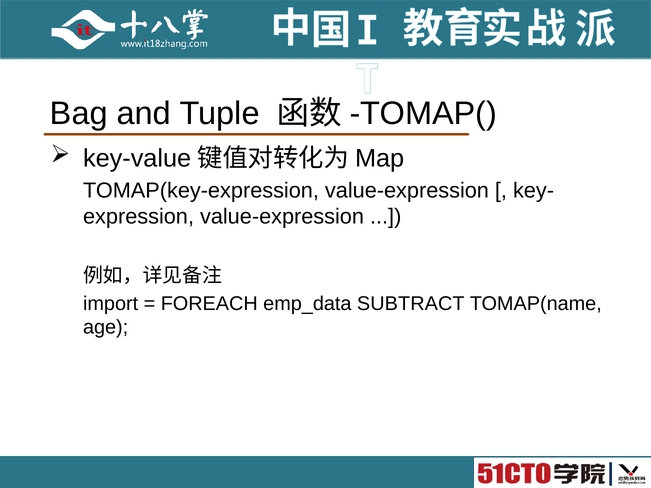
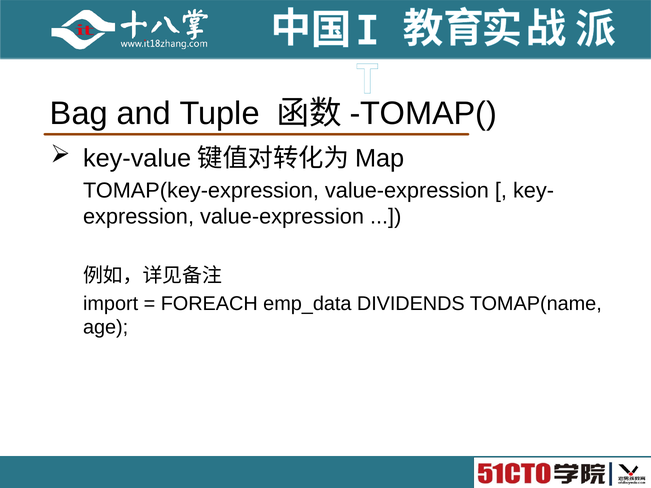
SUBTRACT: SUBTRACT -> DIVIDENDS (411, 304)
